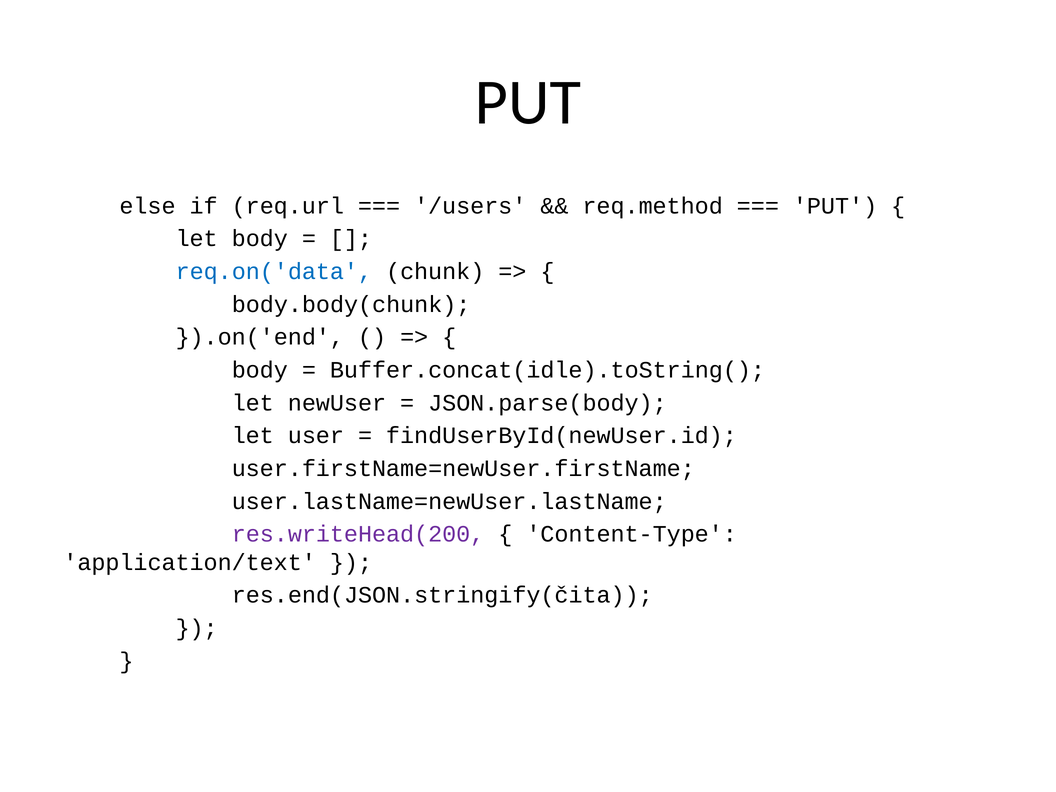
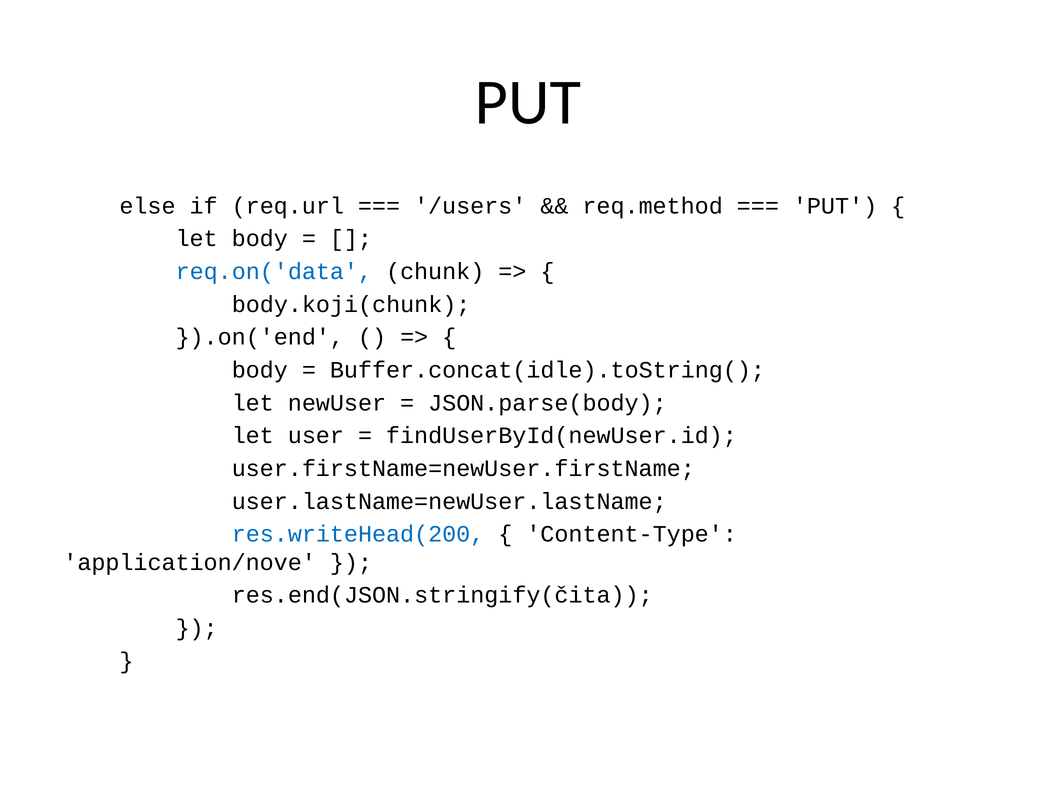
body.body(chunk: body.body(chunk -> body.koji(chunk (351, 304)
res.writeHead(200 colour: purple -> blue (358, 534)
application/text: application/text -> application/nove (190, 562)
